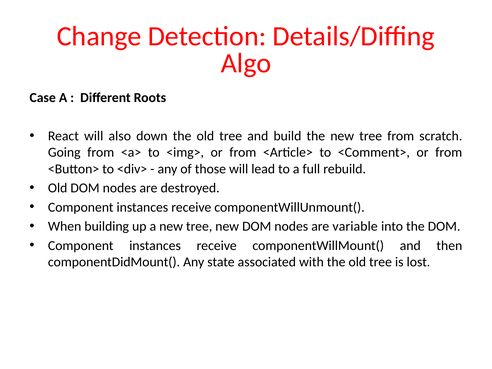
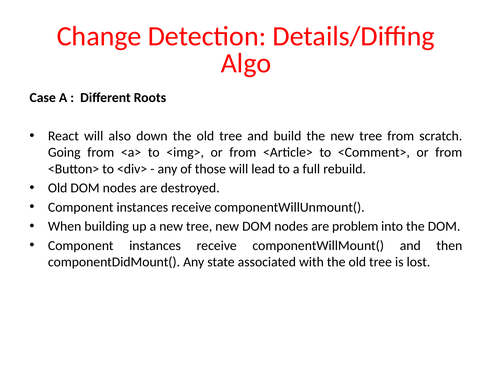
variable: variable -> problem (355, 226)
